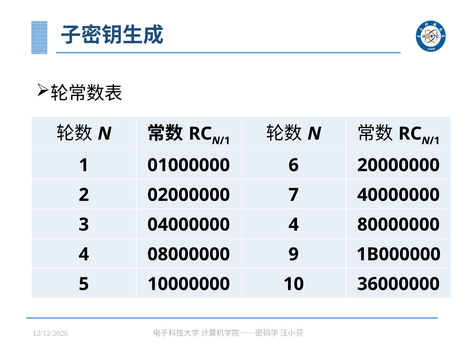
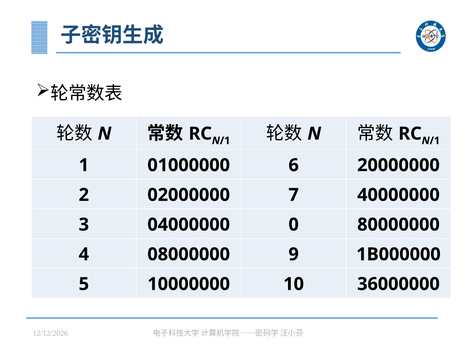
04000000 4: 4 -> 0 (294, 224)
